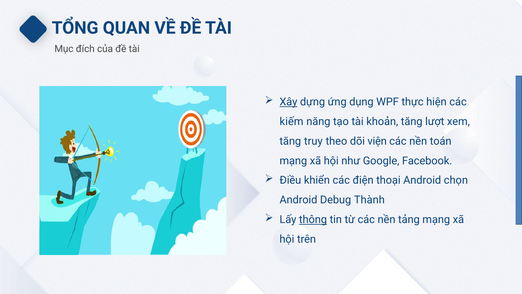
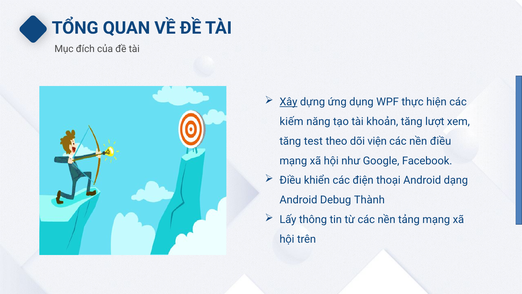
truy: truy -> test (313, 141)
nền toán: toán -> điều (441, 141)
chọn: chọn -> dạng (456, 180)
thông underline: present -> none (313, 219)
